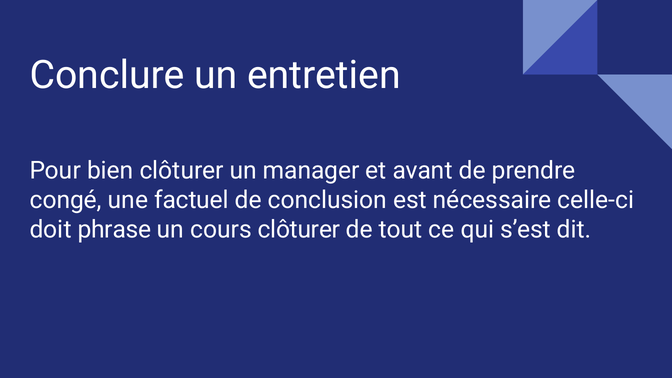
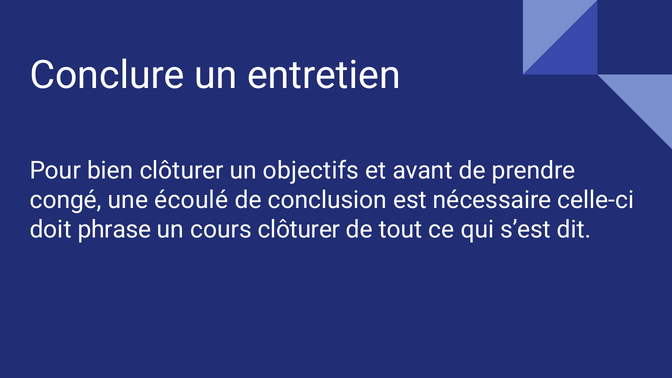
manager: manager -> objectifs (311, 170)
factuel: factuel -> écoulé (191, 200)
